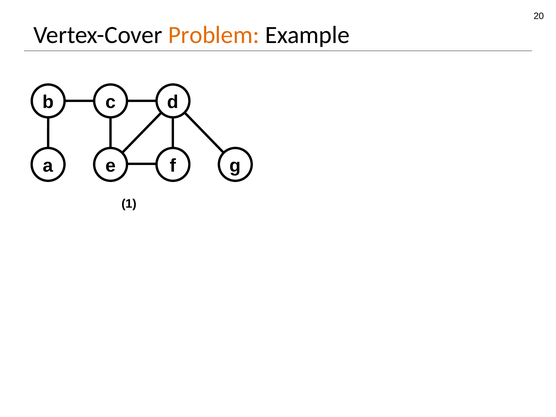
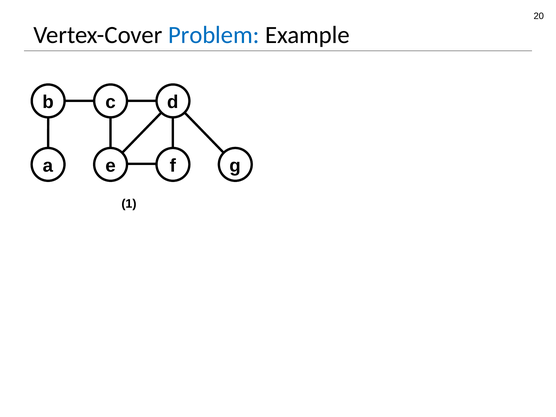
Problem colour: orange -> blue (214, 35)
